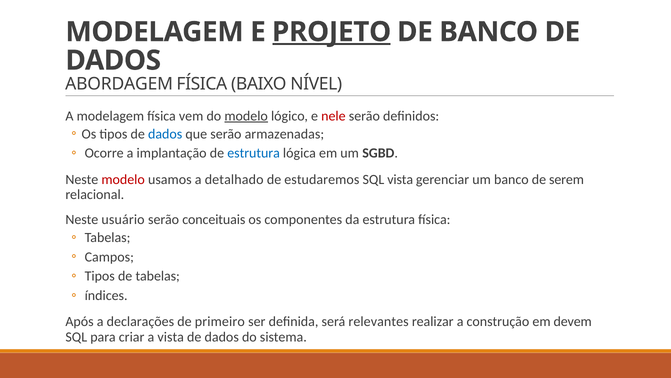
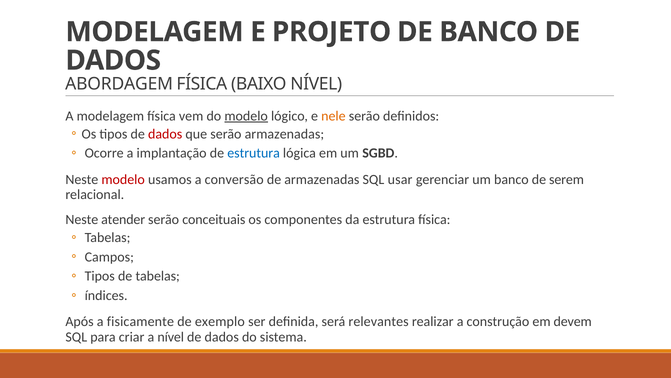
PROJETO underline: present -> none (332, 32)
nele colour: red -> orange (333, 116)
dados colour: blue -> red (165, 134)
detalhado: detalhado -> conversão (234, 179)
de estudaremos: estudaremos -> armazenadas (322, 179)
SQL vista: vista -> usar (400, 179)
usuário: usuário -> atender (123, 219)
declarações: declarações -> fisicamente (140, 321)
primeiro: primeiro -> exemplo (220, 321)
a vista: vista -> nível (171, 336)
